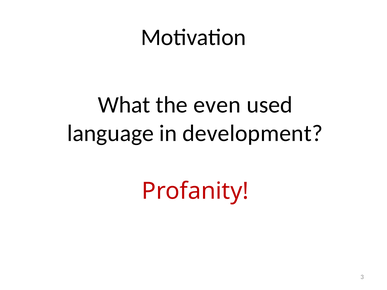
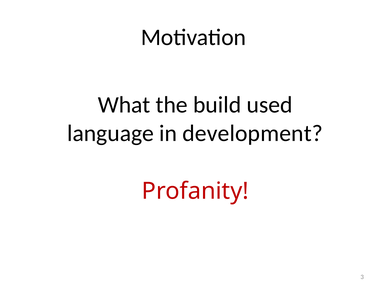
even: even -> build (217, 105)
